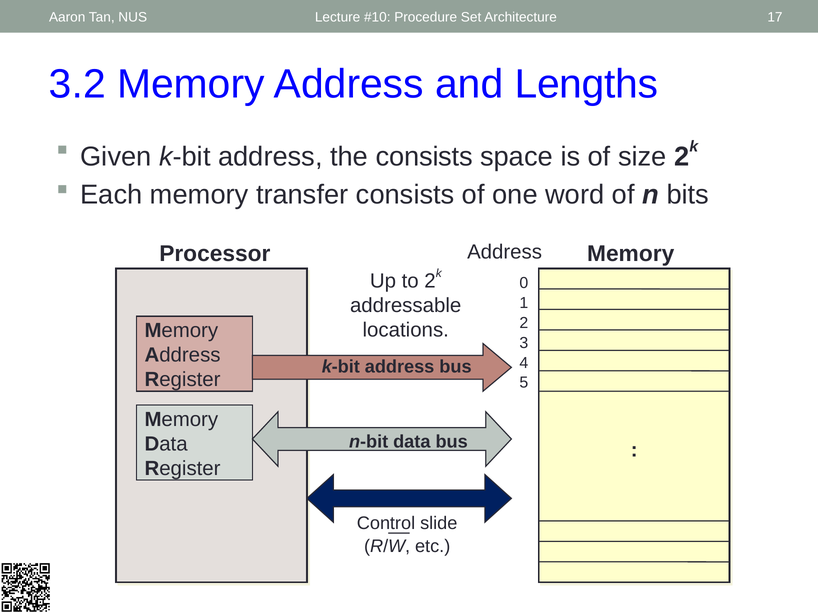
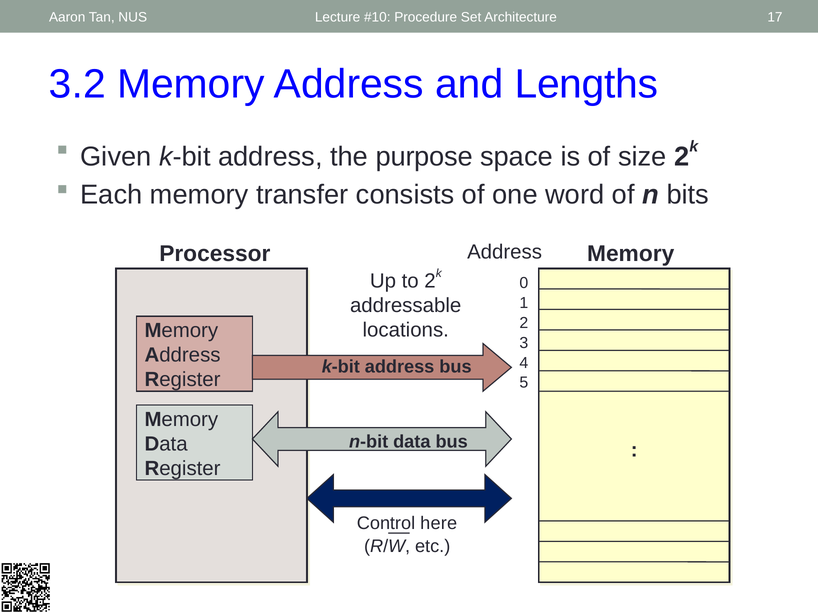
the consists: consists -> purpose (424, 156)
slide: slide -> here (439, 523)
